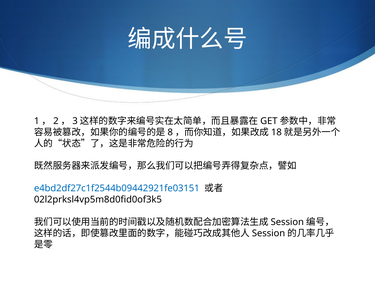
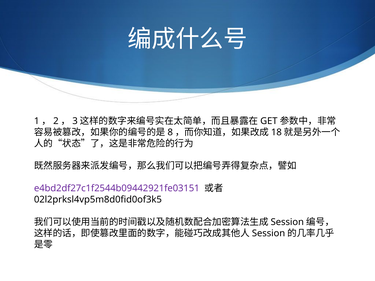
e4bd2df27c1f2544b09442921fe03151 colour: blue -> purple (117, 189)
